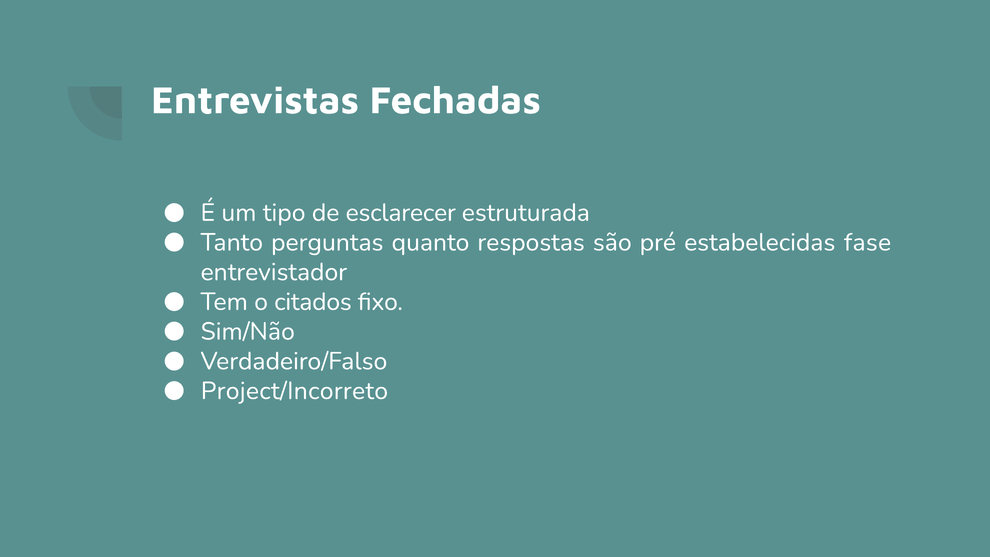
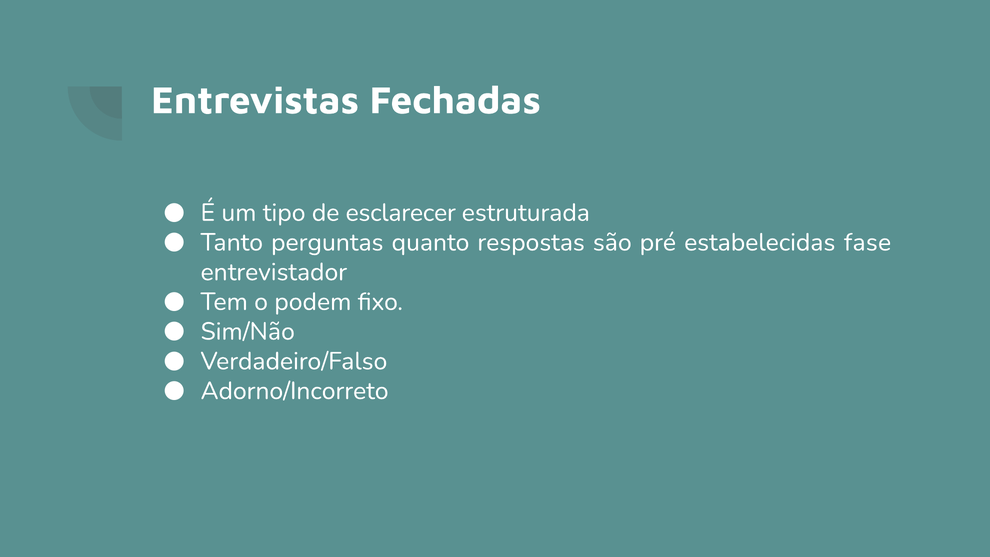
citados: citados -> podem (313, 302)
Project/Incorreto: Project/Incorreto -> Adorno/Incorreto (295, 391)
